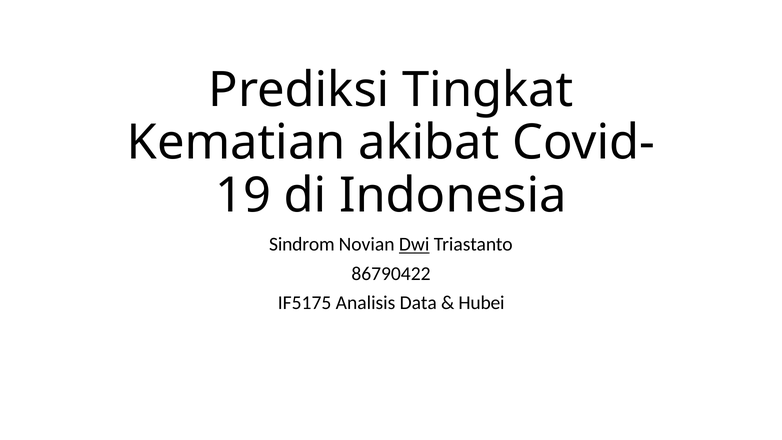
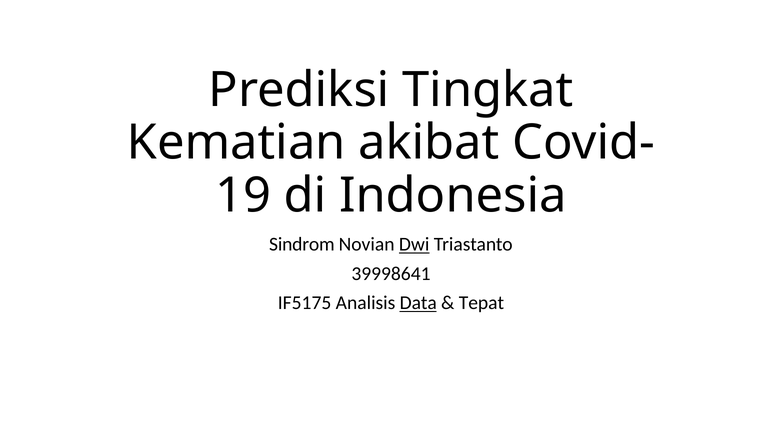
86790422: 86790422 -> 39998641 (391, 274)
Data underline: none -> present (418, 303)
Hubei: Hubei -> Tepat (481, 303)
